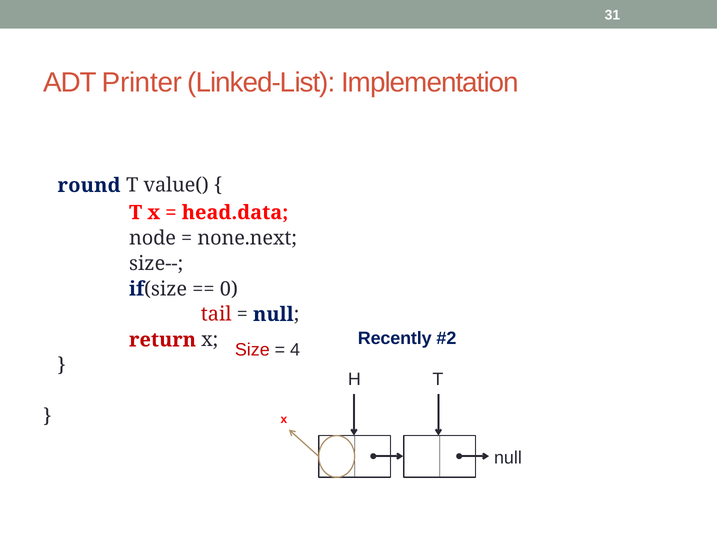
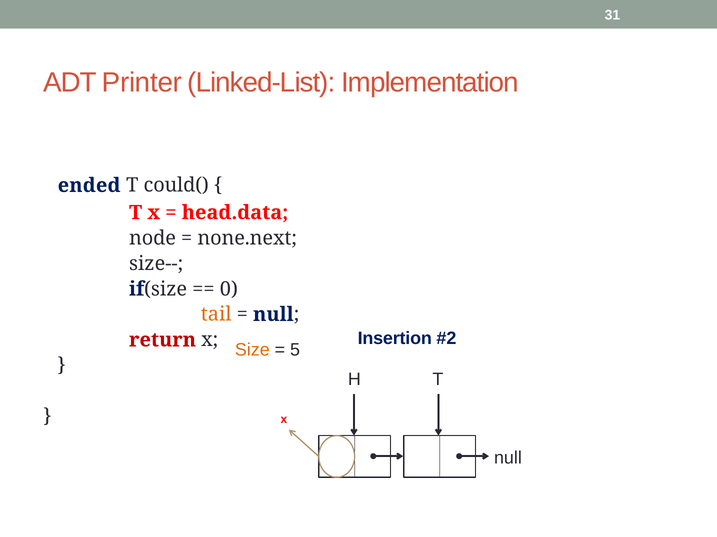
round: round -> ended (89, 186)
value(: value( -> could( (176, 186)
tail colour: red -> orange (216, 315)
Recently: Recently -> Insertion (395, 339)
Size colour: red -> orange (252, 350)
4: 4 -> 5 (295, 350)
